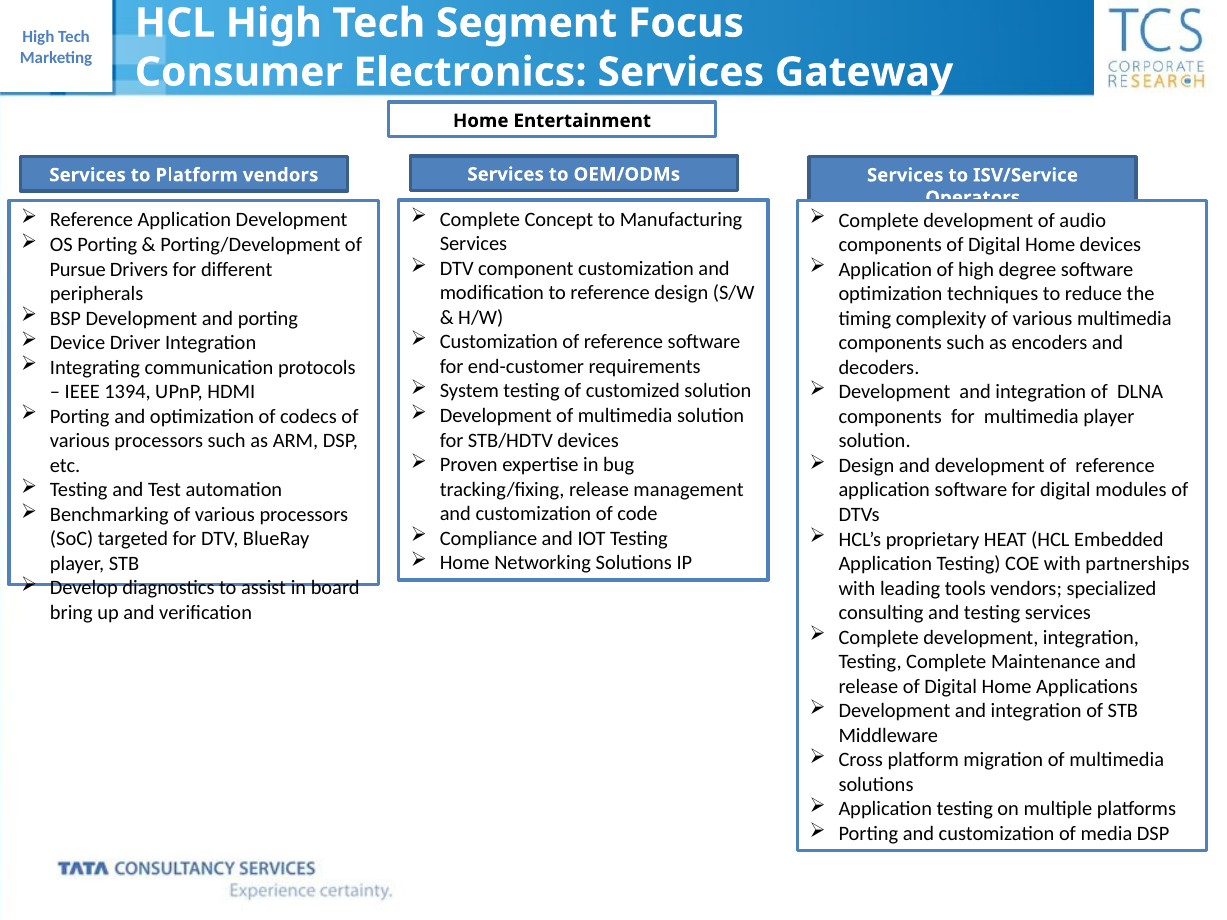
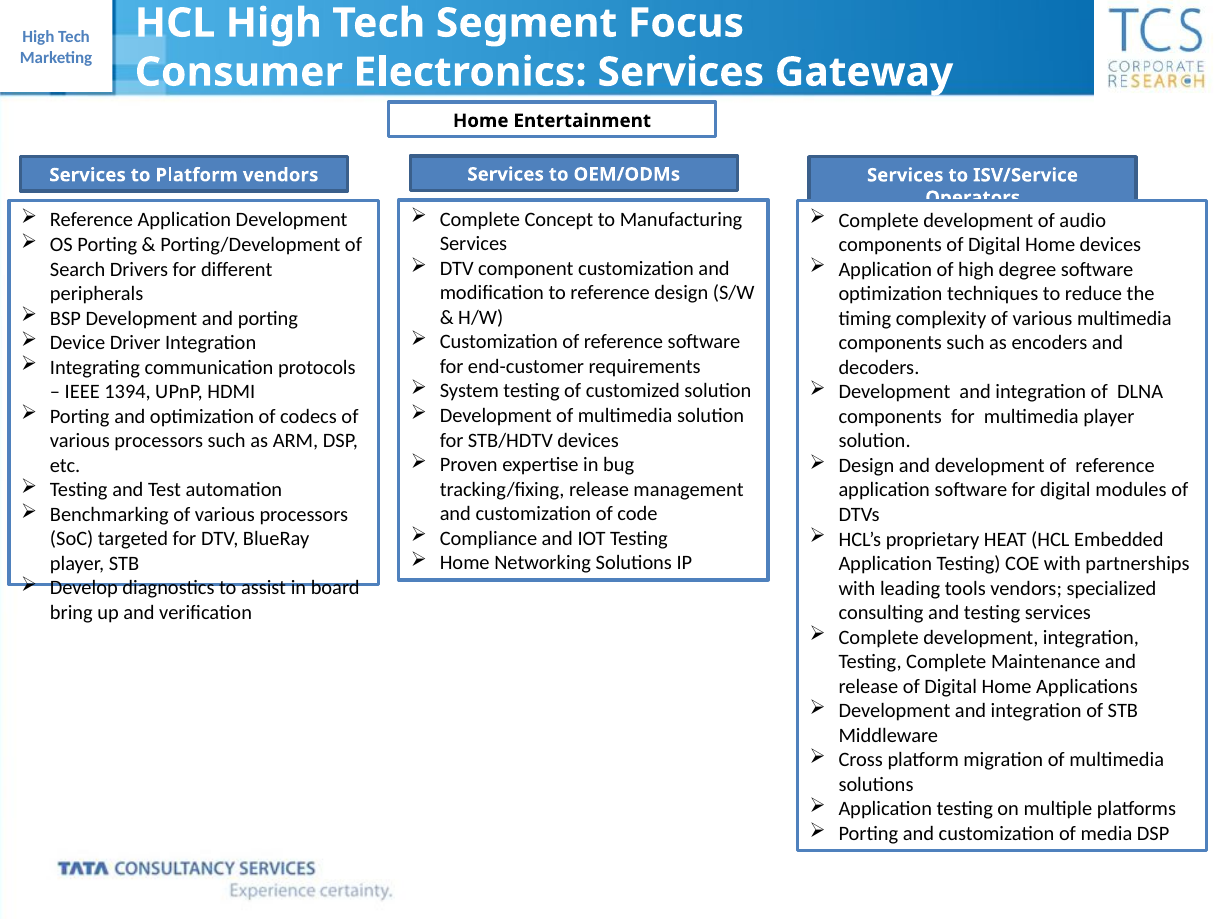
Pursue: Pursue -> Search (78, 269)
